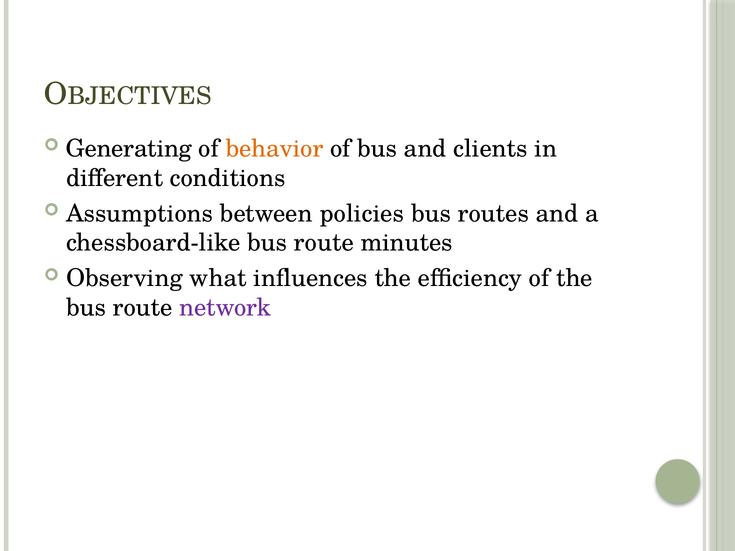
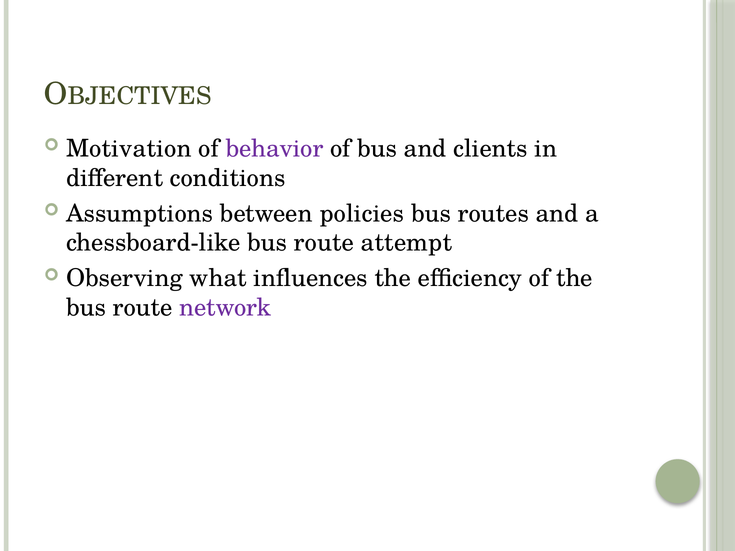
Generating: Generating -> Motivation (129, 149)
behavior colour: orange -> purple (274, 149)
minutes: minutes -> attempt (406, 243)
